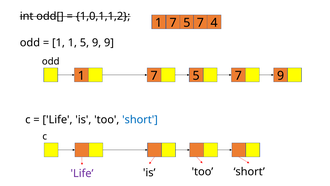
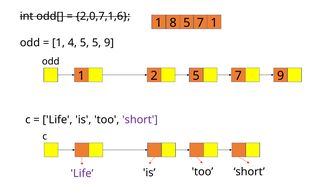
1,0,1,1,2: 1,0,1,1,2 -> 2,0,7,1,6 (103, 16)
7: 7 -> 8 (173, 23)
7 4: 4 -> 1 (214, 23)
1 1: 1 -> 4 (72, 43)
5 9: 9 -> 5 (97, 43)
7: 7 -> 2 (154, 76)
short colour: blue -> purple (140, 119)
